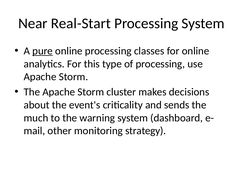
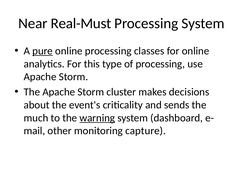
Real-Start: Real-Start -> Real-Must (81, 24)
warning underline: none -> present (97, 118)
strategy: strategy -> capture (146, 131)
